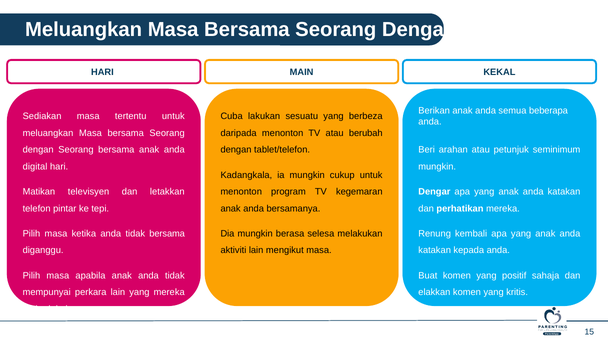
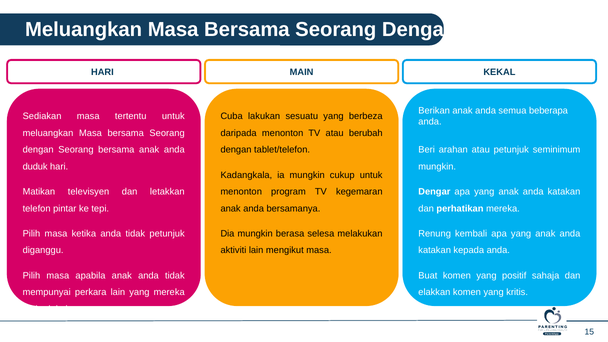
digital: digital -> duduk (35, 167)
tidak bersama: bersama -> petunjuk (167, 234)
